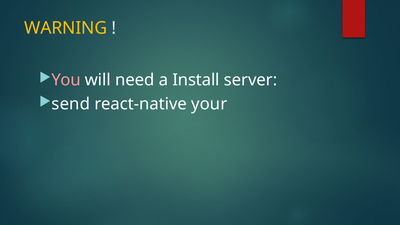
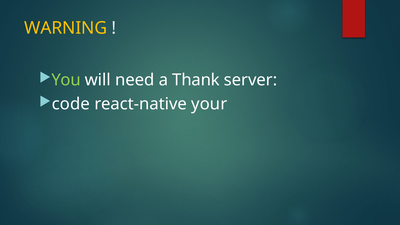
You colour: pink -> light green (66, 80)
Install: Install -> Thank (196, 80)
send: send -> code (71, 104)
